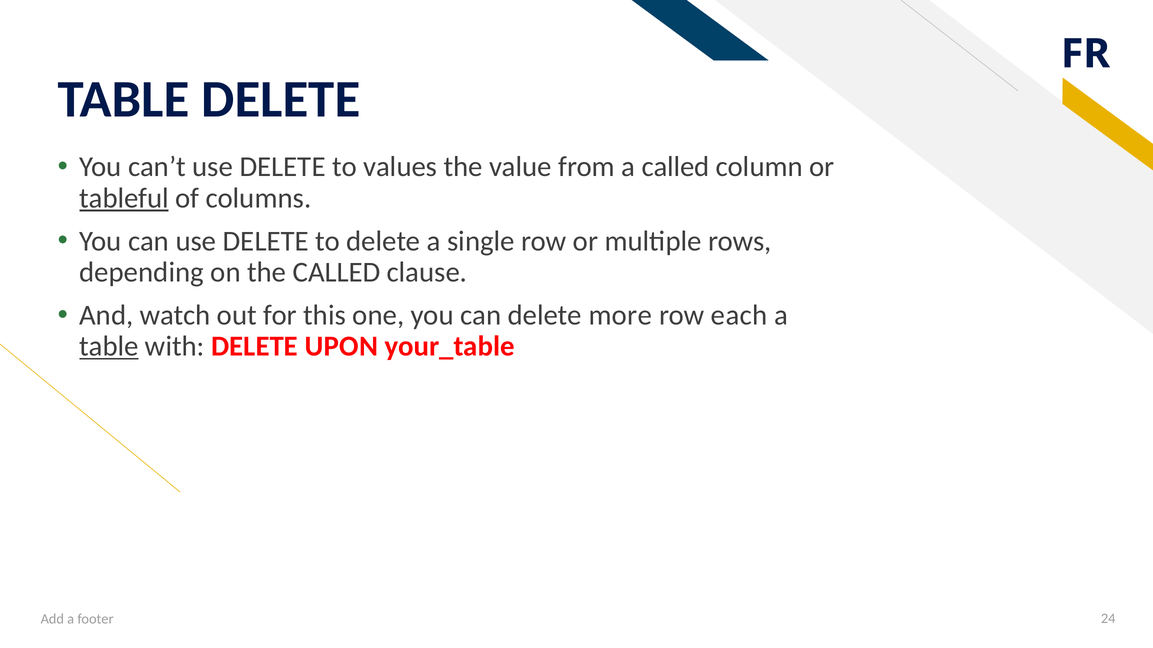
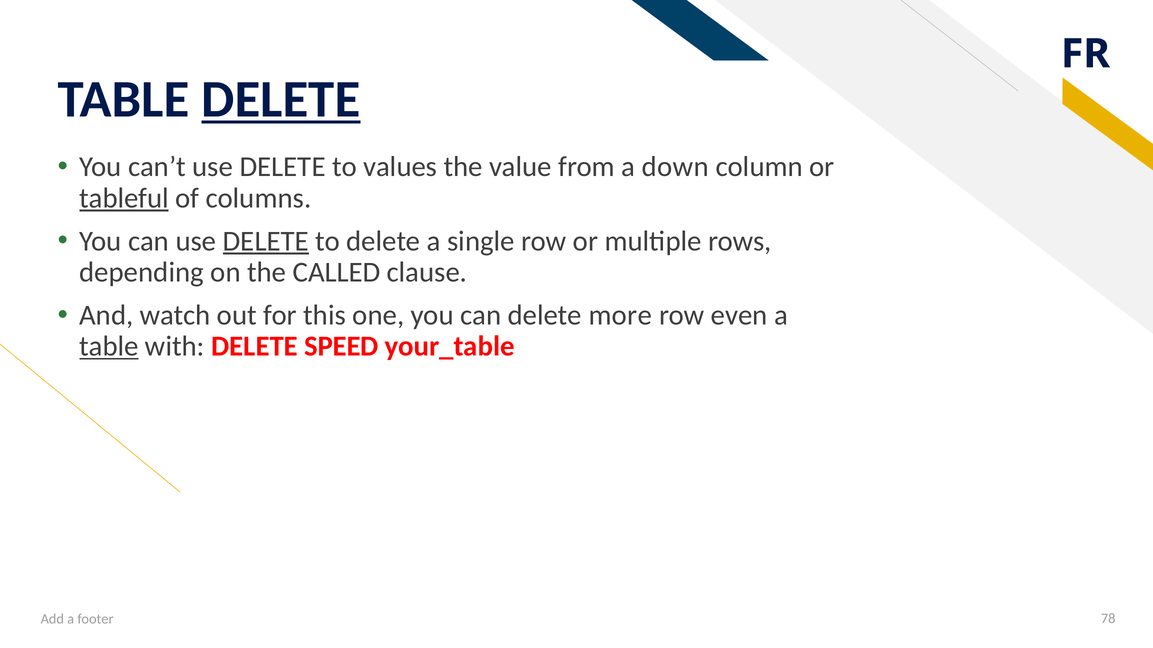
DELETE underline: none -> present (281, 99)
a called: called -> down (675, 167)
DELETE underline: none -> present (266, 241)
each: each -> even (739, 316)
UPON: UPON -> SPEED (342, 347)
24: 24 -> 78 (1108, 619)
